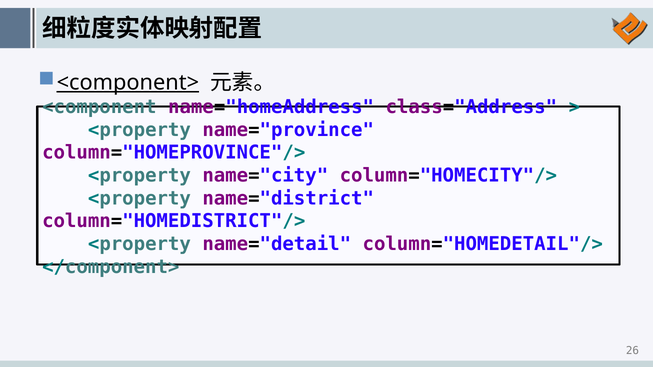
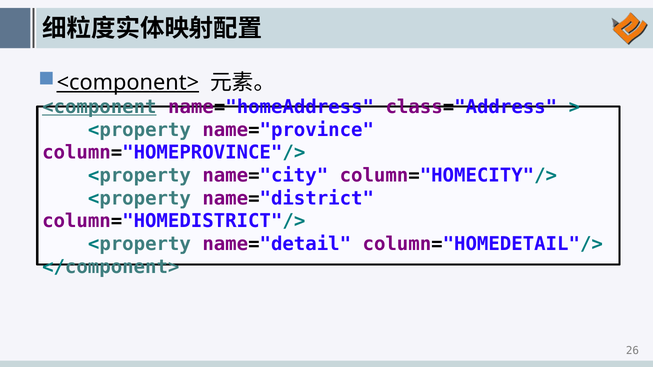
<component underline: none -> present (99, 107)
